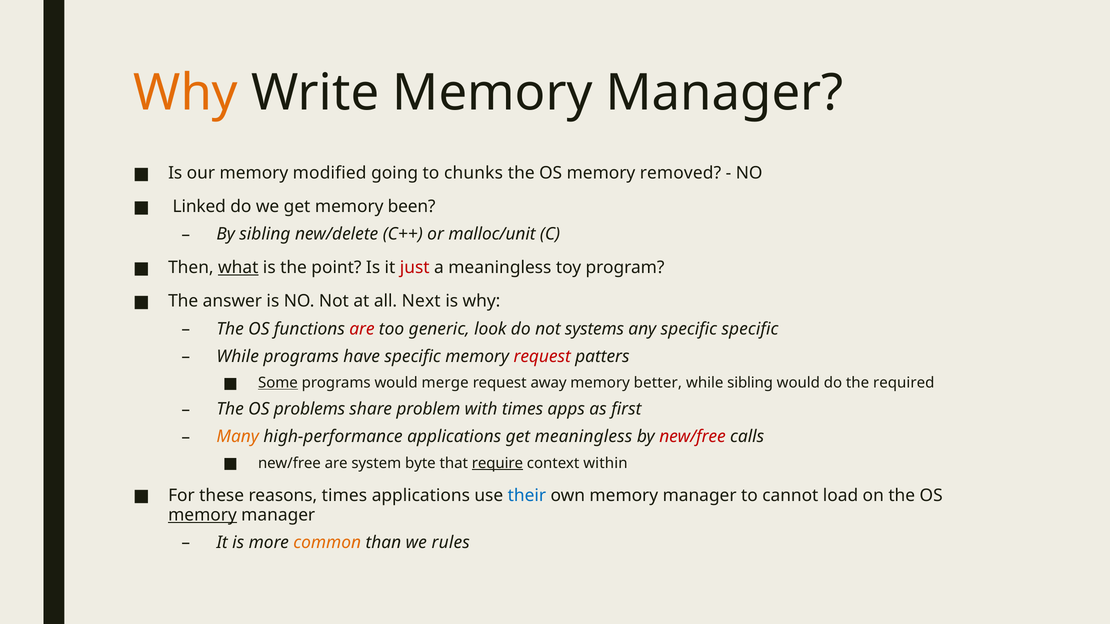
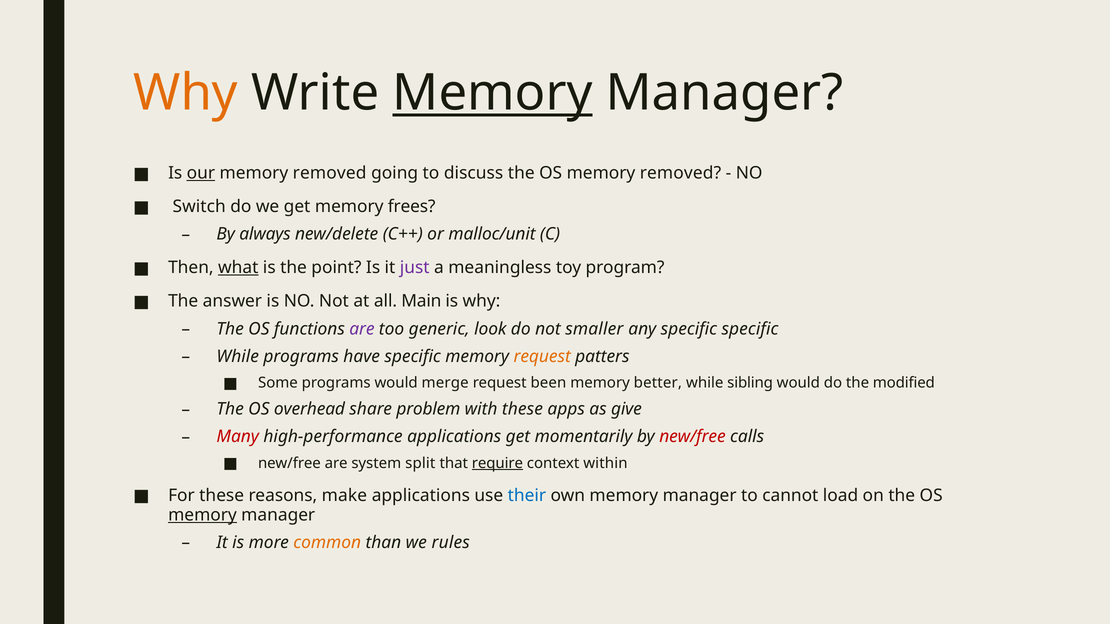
Memory underline: none -> present (492, 93)
our underline: none -> present (201, 173)
modified: modified -> removed (330, 173)
chunks: chunks -> discuss (474, 173)
Linked: Linked -> Switch (199, 207)
been: been -> frees (412, 207)
By sibling: sibling -> always (265, 234)
just colour: red -> purple (415, 268)
Next: Next -> Main (421, 301)
are colour: red -> purple (362, 329)
systems: systems -> smaller (594, 329)
request colour: red -> orange (542, 357)
Some underline: present -> none (278, 383)
away: away -> been (548, 383)
required: required -> modified (904, 383)
problems: problems -> overhead (310, 409)
with times: times -> these (522, 409)
first: first -> give (626, 409)
Many colour: orange -> red (238, 437)
get meaningless: meaningless -> momentarily (584, 437)
byte: byte -> split (420, 463)
reasons times: times -> make (344, 496)
